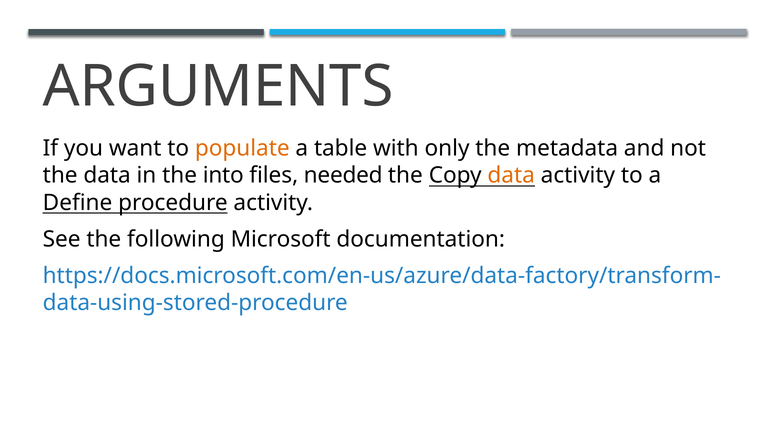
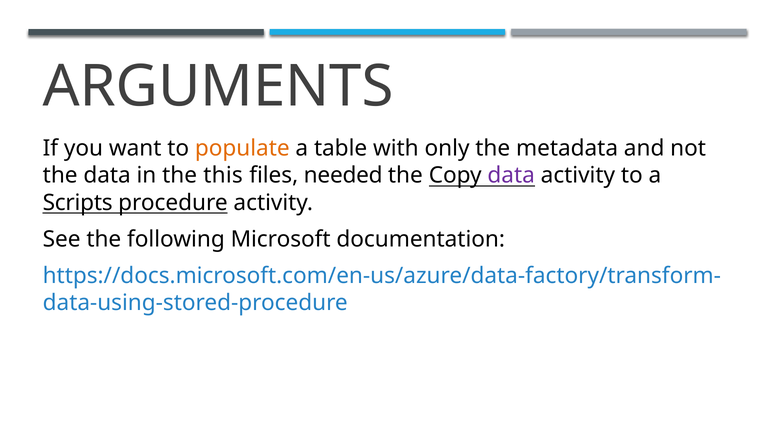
into: into -> this (223, 175)
data colour: orange -> purple (511, 175)
Define: Define -> Scripts (78, 203)
